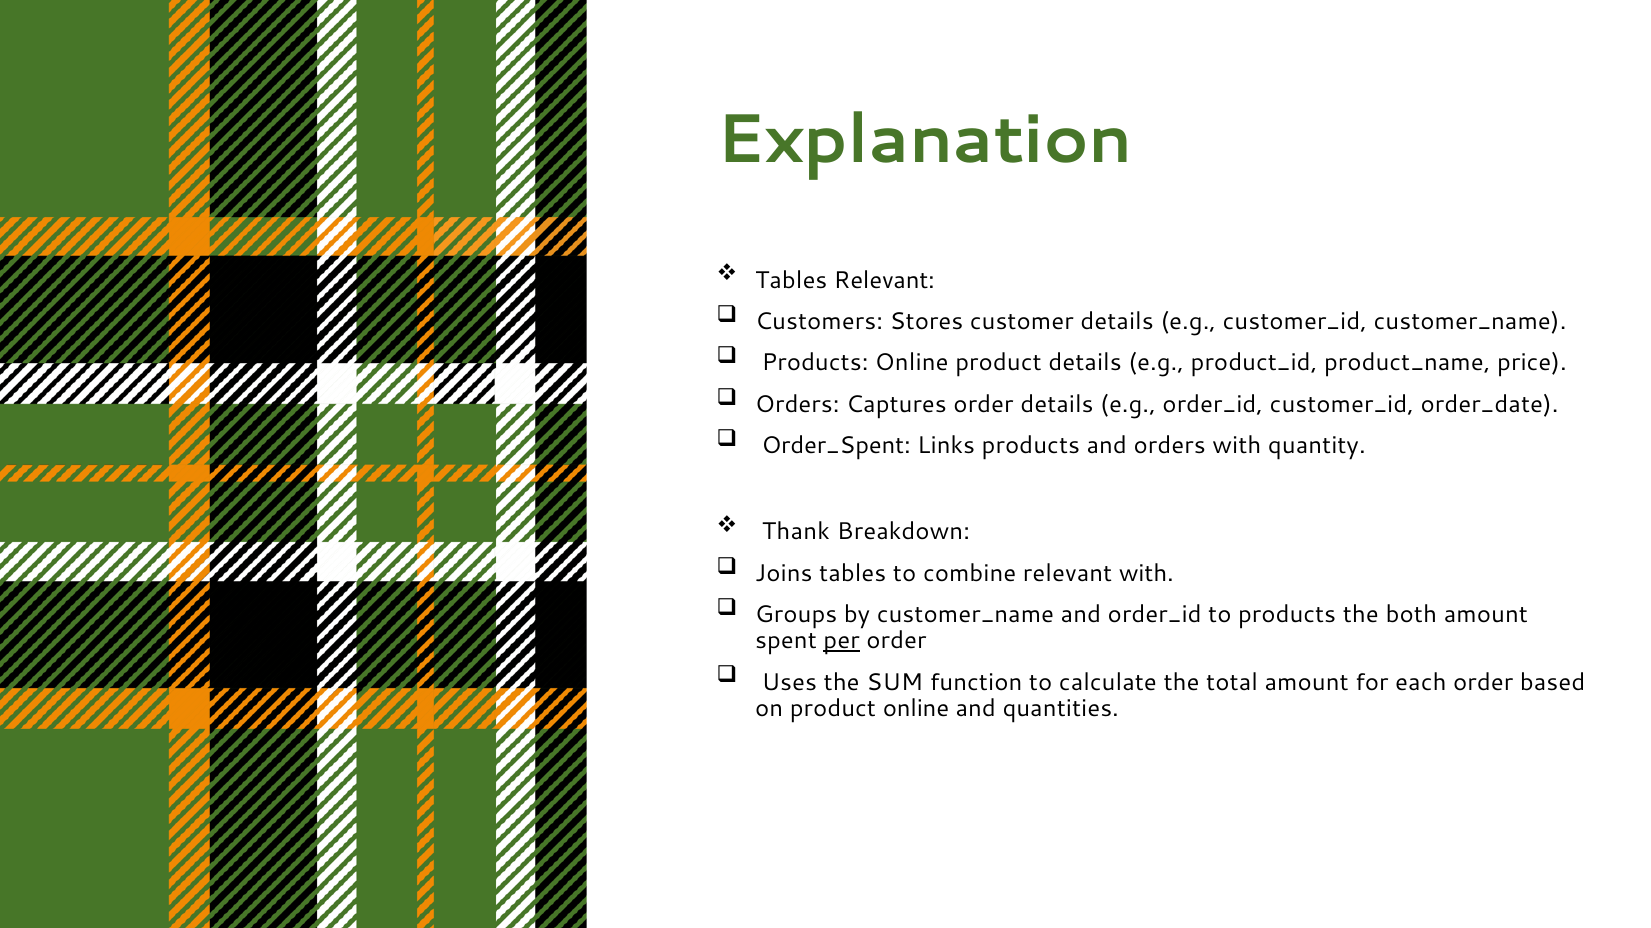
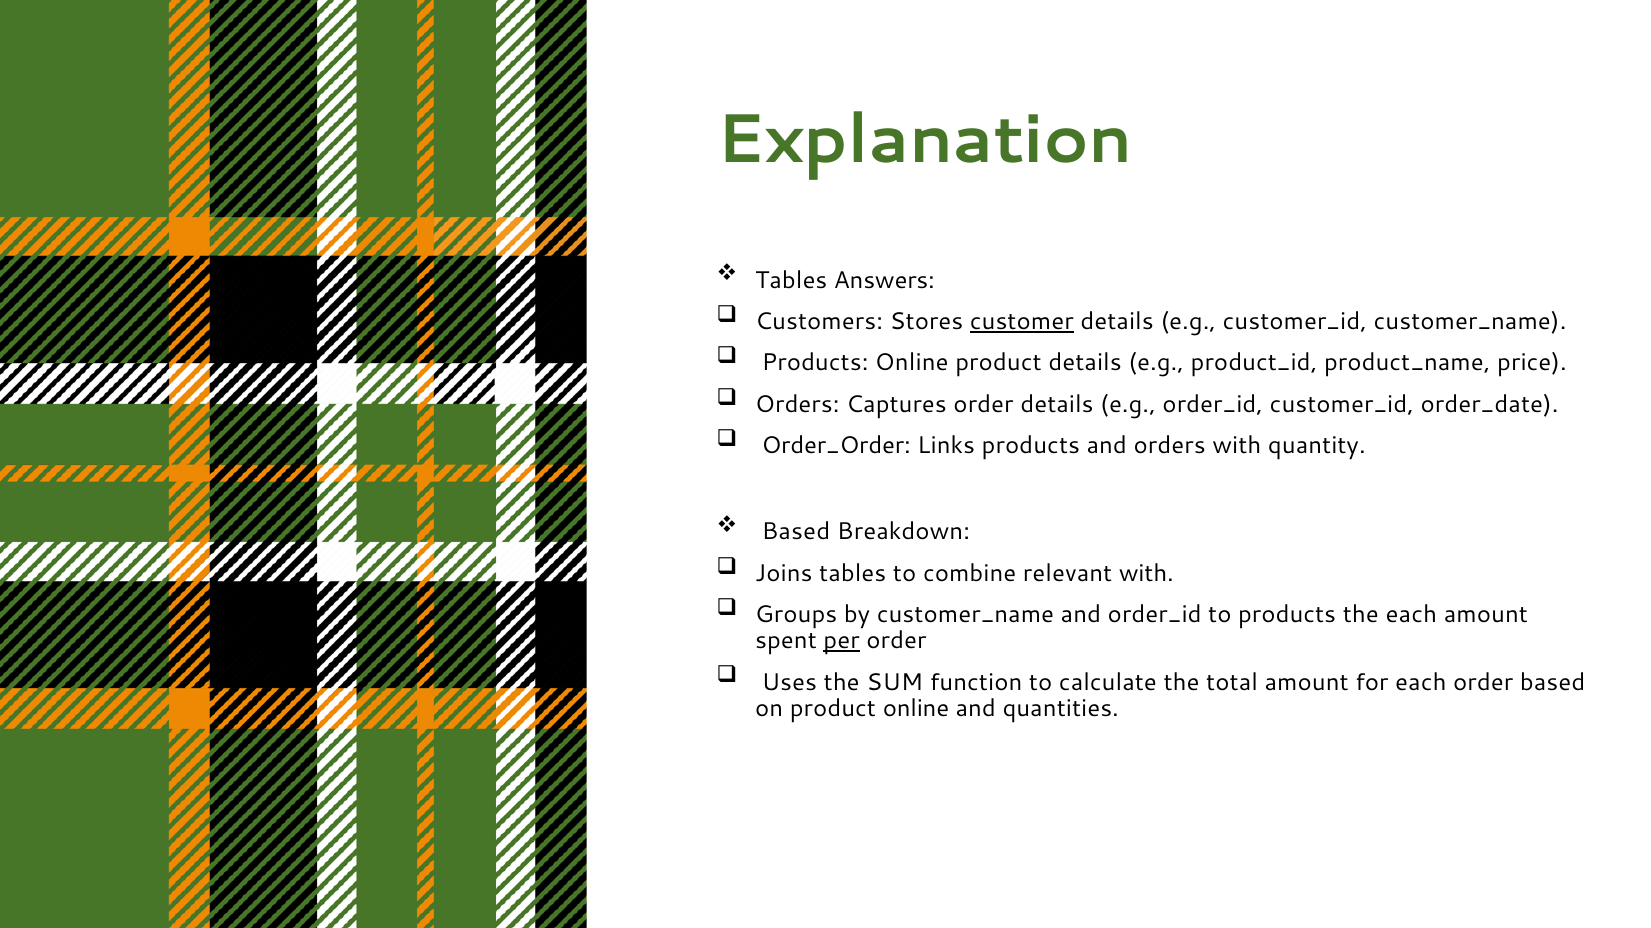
Tables Relevant: Relevant -> Answers (884, 280)
customer underline: none -> present (1022, 322)
Order_Spent: Order_Spent -> Order_Order (836, 446)
Thank: Thank -> Based (796, 532)
the both: both -> each (1411, 615)
